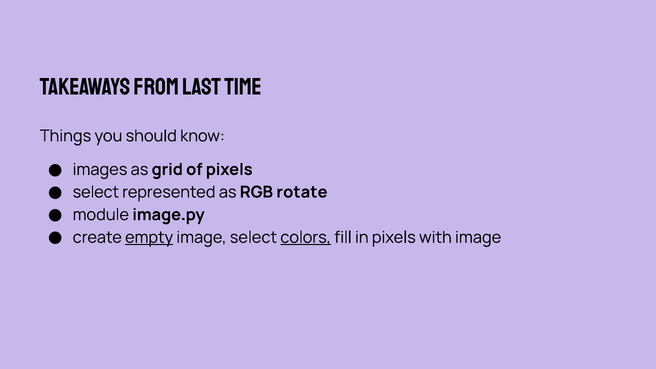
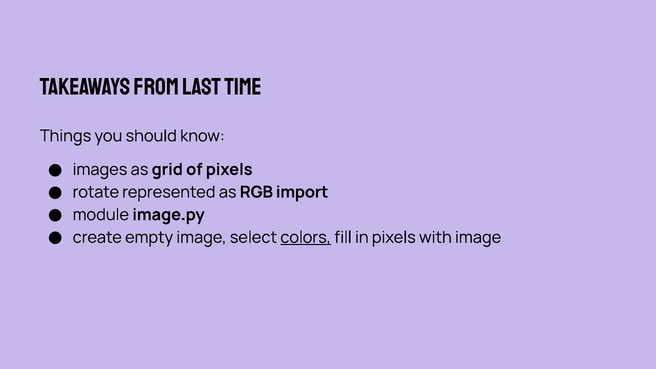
select: select -> rotate (96, 192)
rotate: rotate -> import (302, 192)
empty underline: present -> none (149, 237)
